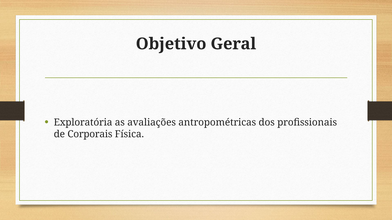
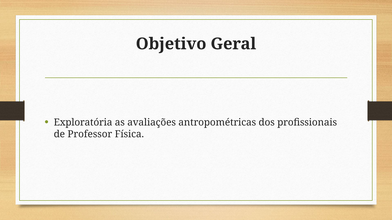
Corporais: Corporais -> Professor (90, 134)
